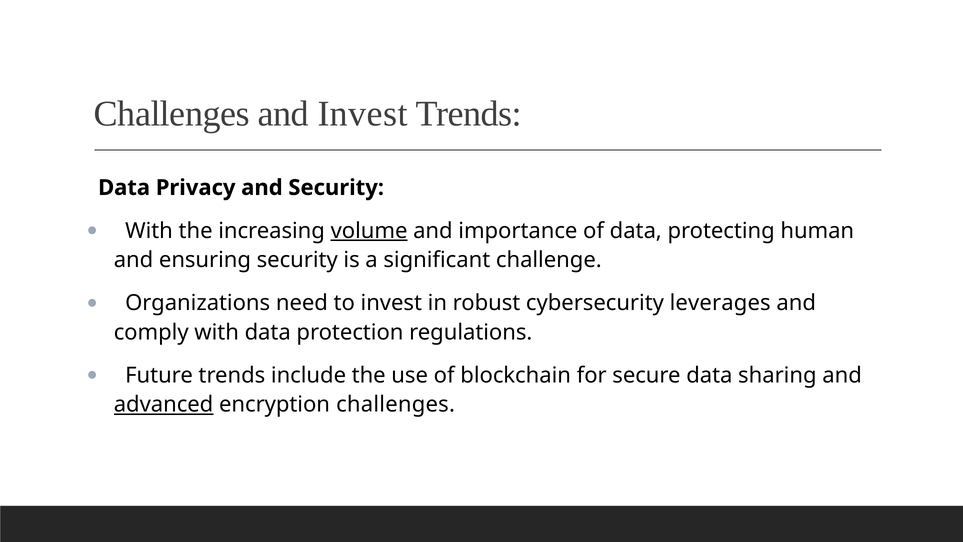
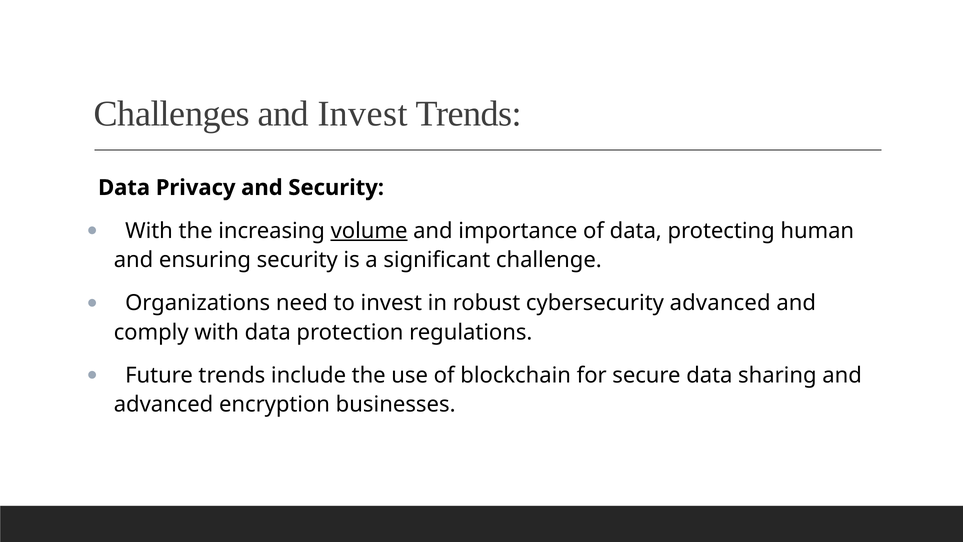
cybersecurity leverages: leverages -> advanced (720, 303)
advanced underline: present -> none (164, 404)
encryption challenges: challenges -> businesses (396, 404)
